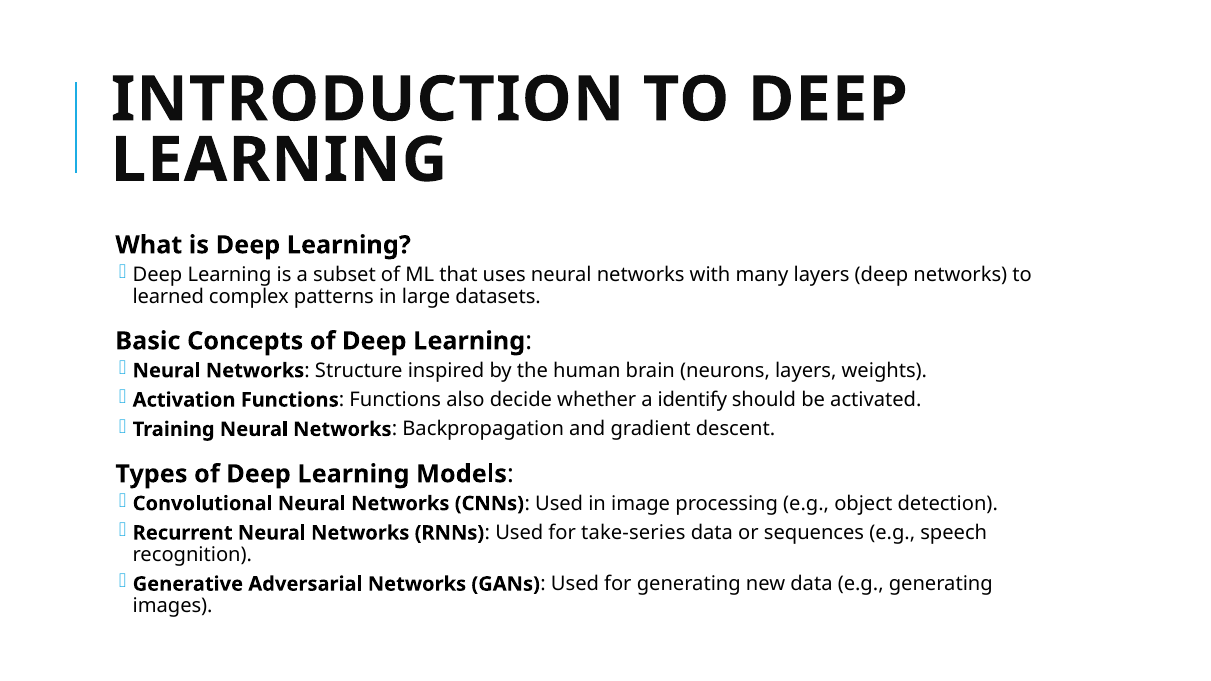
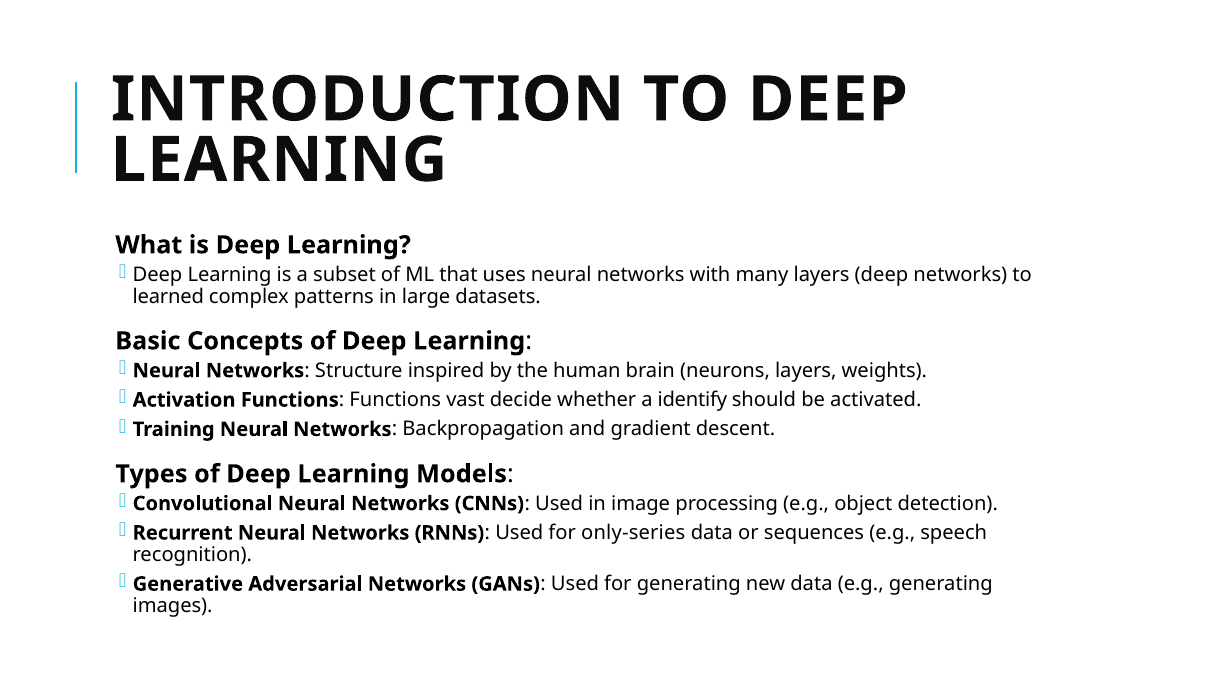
also: also -> vast (465, 400)
take-series: take-series -> only-series (633, 533)
